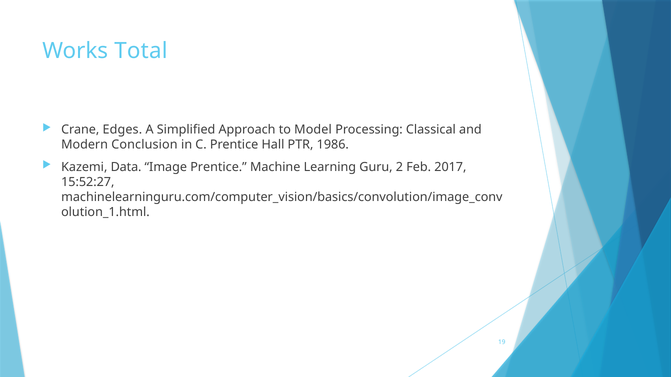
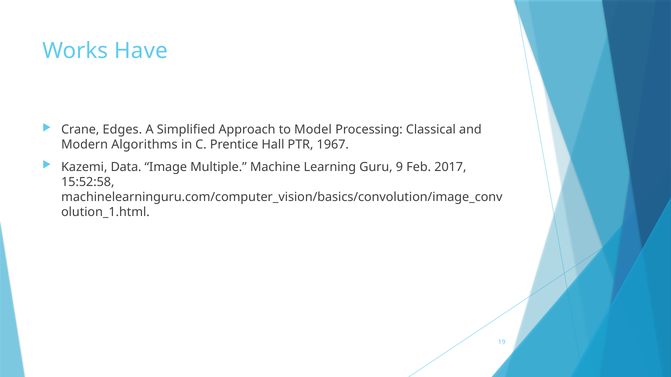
Total: Total -> Have (141, 51)
Conclusion: Conclusion -> Algorithms (144, 145)
1986: 1986 -> 1967 (333, 145)
Image Prentice: Prentice -> Multiple (218, 167)
2: 2 -> 9 (399, 167)
15:52:27: 15:52:27 -> 15:52:58 (88, 182)
